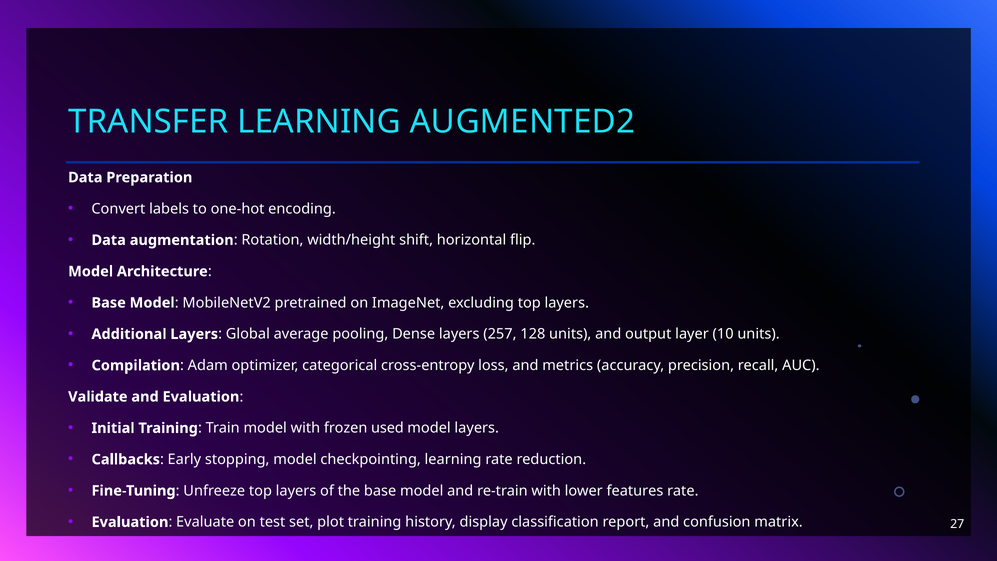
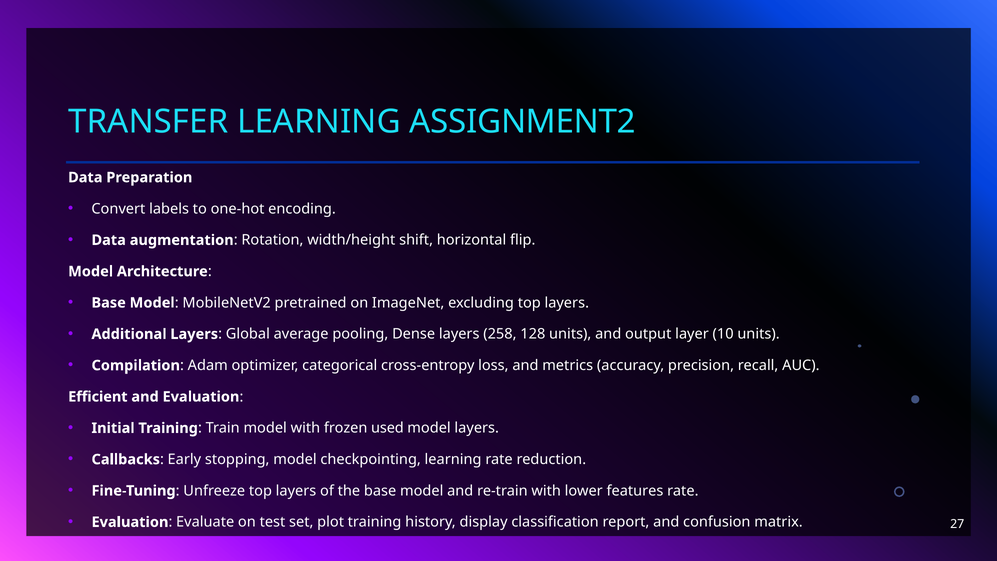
AUGMENTED2: AUGMENTED2 -> ASSIGNMENT2 (523, 122)
257: 257 -> 258 (500, 334)
Validate: Validate -> Efficient (98, 397)
